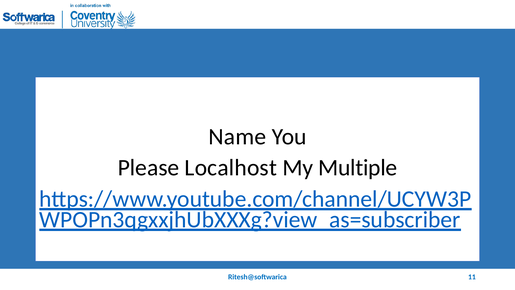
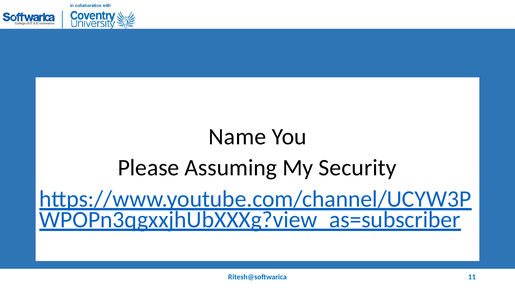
Localhost: Localhost -> Assuming (231, 167)
Multiple: Multiple -> Security (358, 167)
